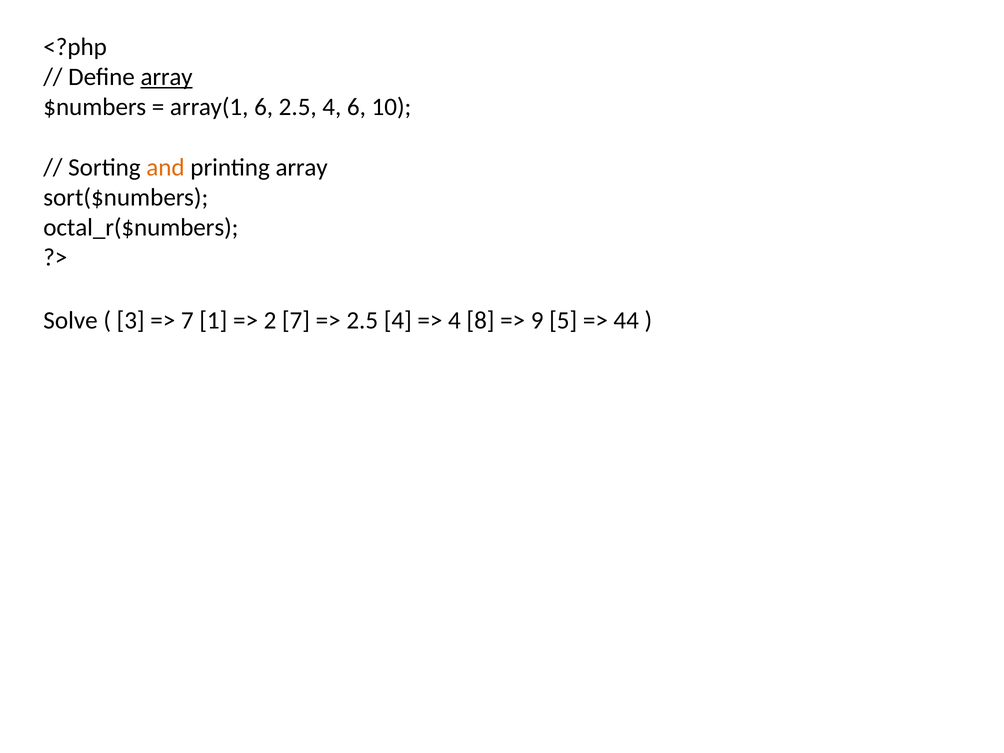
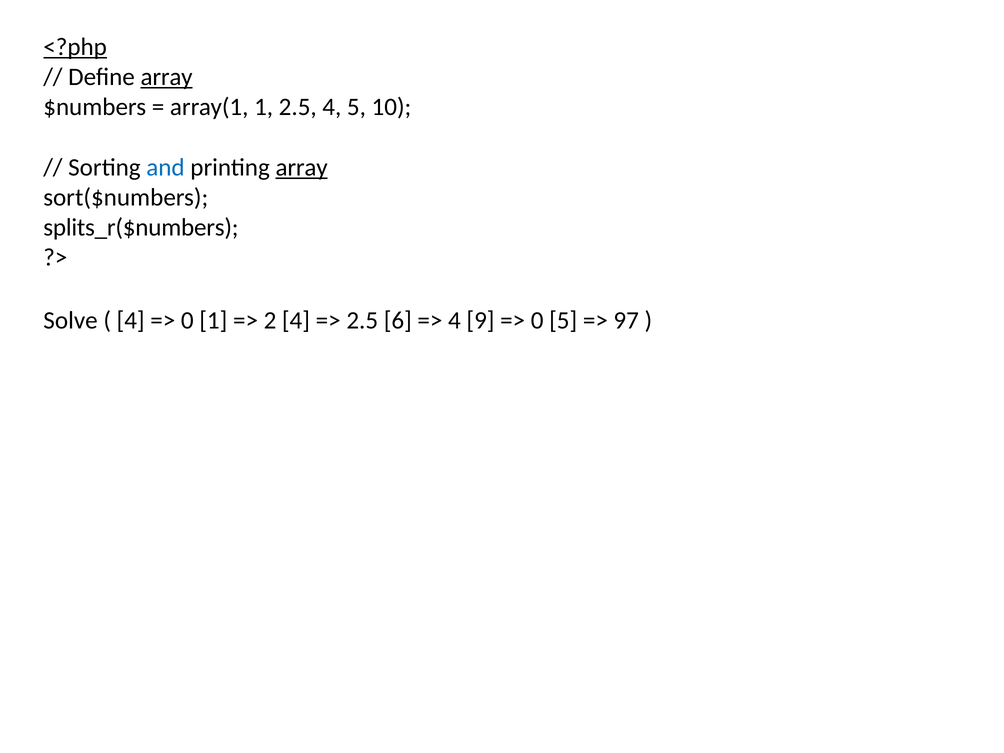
<?php underline: none -> present (75, 47)
array(1 6: 6 -> 1 (264, 107)
4 6: 6 -> 5 (356, 107)
and colour: orange -> blue (165, 167)
array underline: none -> present (302, 167)
octal_r($numbers: octal_r($numbers -> splits_r($numbers (141, 228)
3: 3 -> 4 (131, 320)
7: 7 -> 0 (187, 320)
2 7: 7 -> 4 (296, 320)
4: 4 -> 6 (398, 320)
8: 8 -> 9 (481, 320)
9: 9 -> 0 (537, 320)
44: 44 -> 97 (626, 320)
